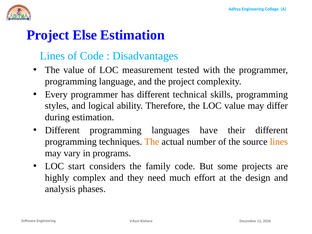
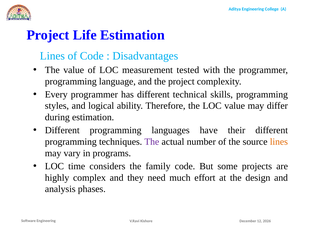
Else: Else -> Life (85, 35)
The colour: orange -> purple (152, 142)
start: start -> time (77, 166)
